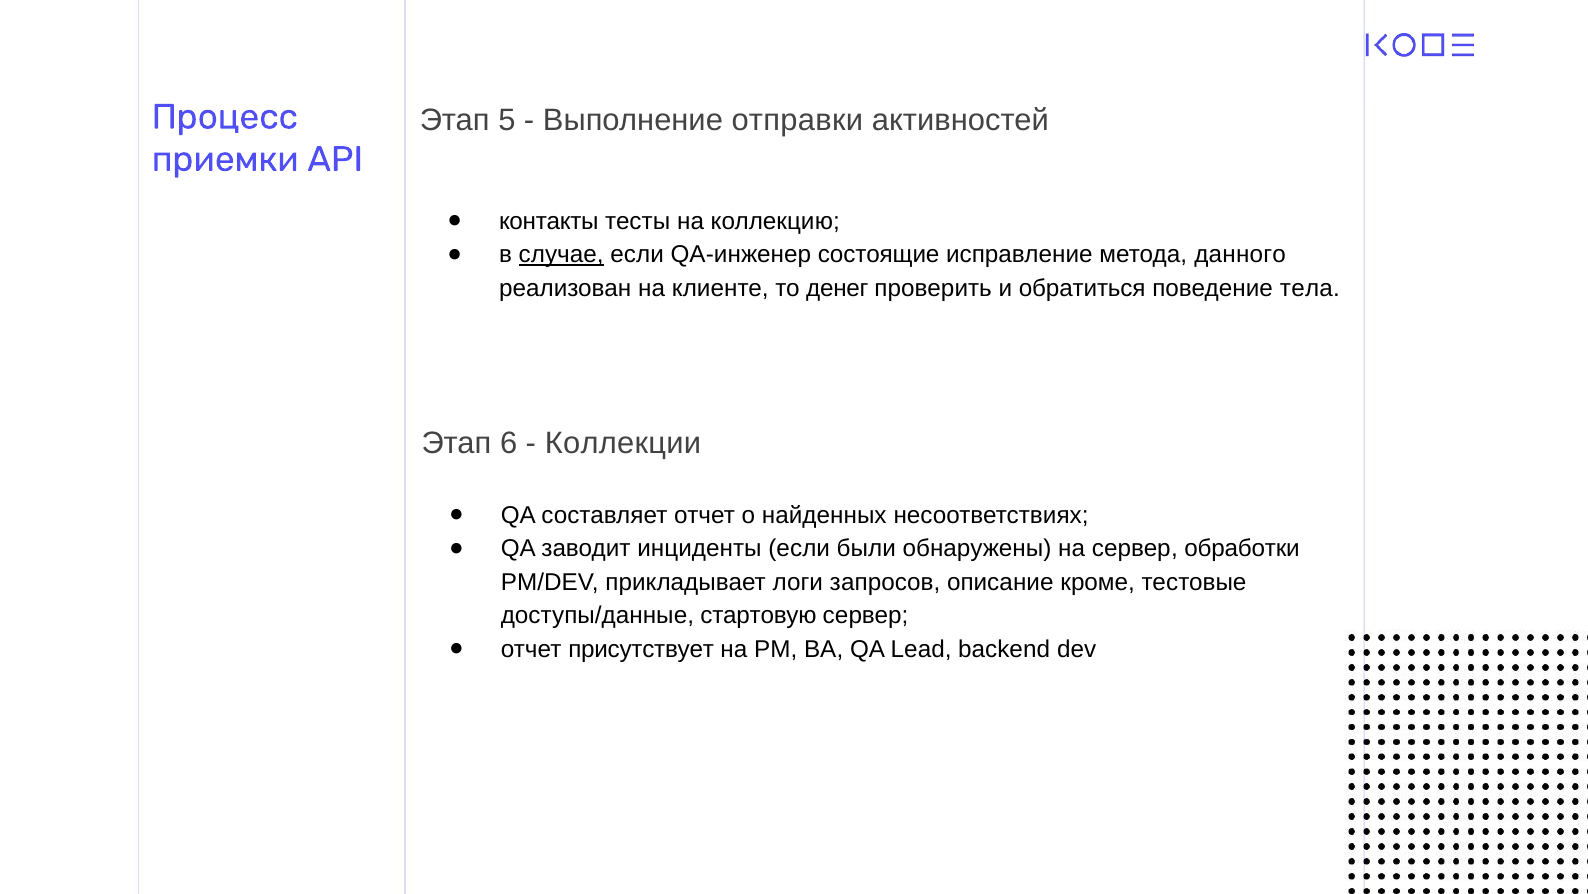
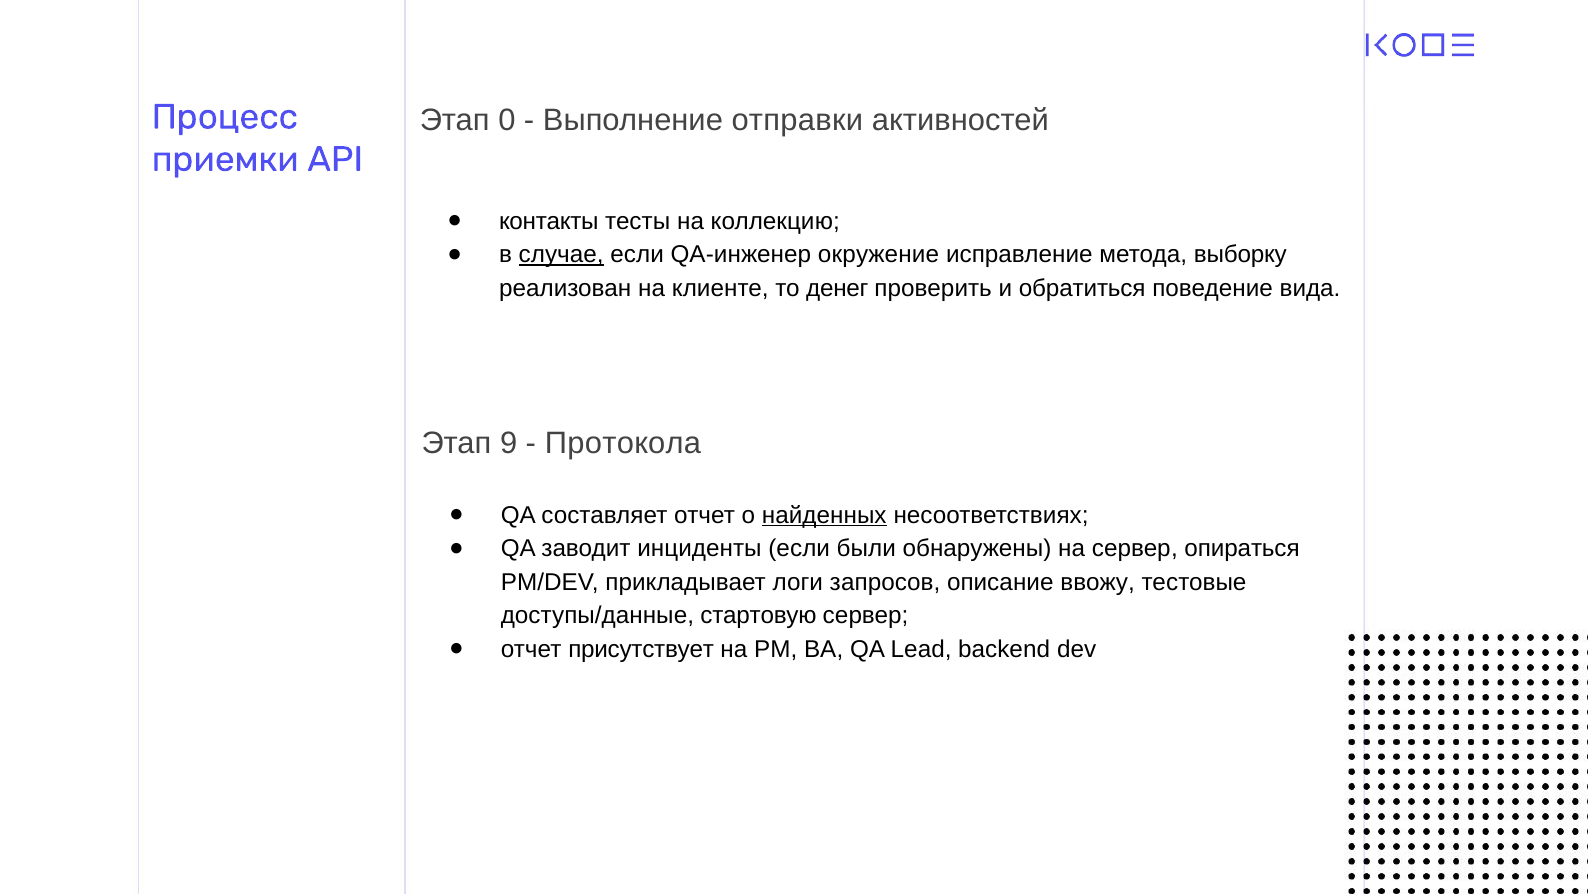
5: 5 -> 0 (507, 120)
состоящие: состоящие -> окружение (879, 254)
данного: данного -> выборку (1240, 254)
тела: тела -> вида (1310, 288)
6: 6 -> 9 (509, 443)
Коллекции: Коллекции -> Протокола (623, 443)
найденных underline: none -> present (824, 515)
обработки: обработки -> опираться (1242, 548)
кроме: кроме -> ввожу (1098, 582)
